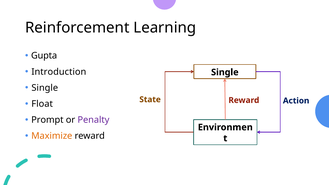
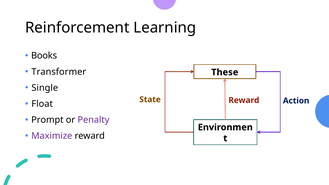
Gupta: Gupta -> Books (44, 56)
Introduction: Introduction -> Transformer (59, 72)
Single: Single -> These (225, 72)
Maximize colour: orange -> purple (52, 136)
